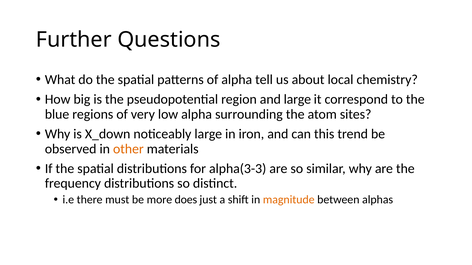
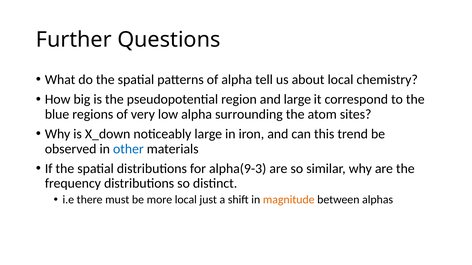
other colour: orange -> blue (128, 149)
alpha(3-3: alpha(3-3 -> alpha(9-3 (238, 169)
more does: does -> local (186, 200)
